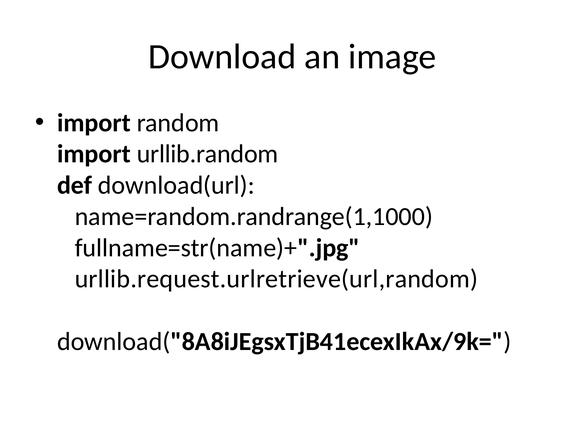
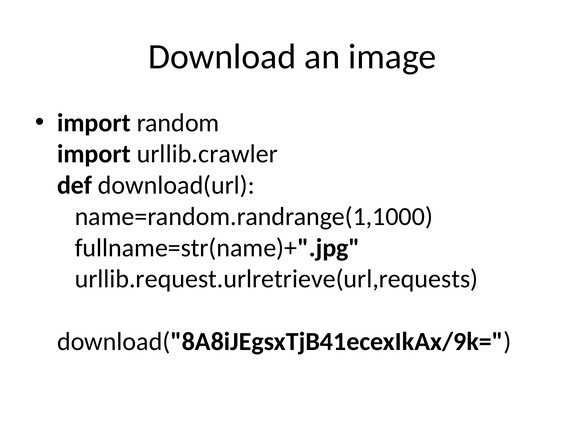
urllib.random: urllib.random -> urllib.crawler (207, 154)
urllib.request.urlretrieve(url,random: urllib.request.urlretrieve(url,random -> urllib.request.urlretrieve(url,requests (276, 279)
